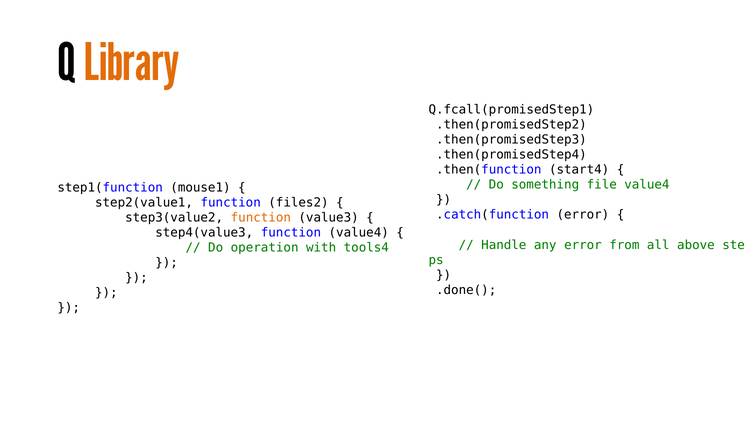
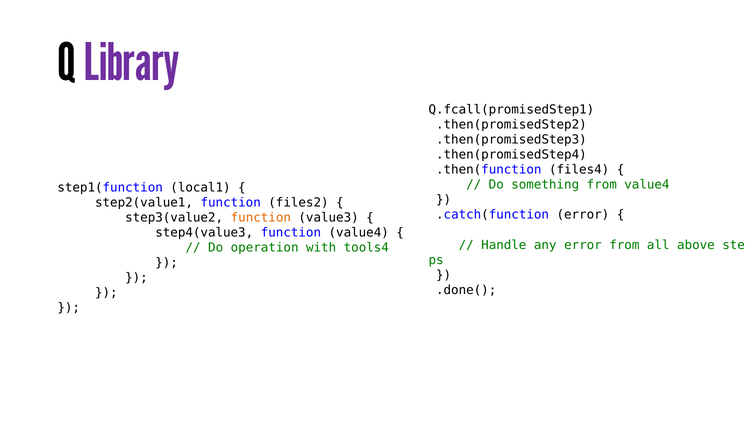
Library colour: orange -> purple (132, 63)
start4: start4 -> files4 (579, 170)
something file: file -> from (602, 185)
mouse1: mouse1 -> local1 (200, 188)
